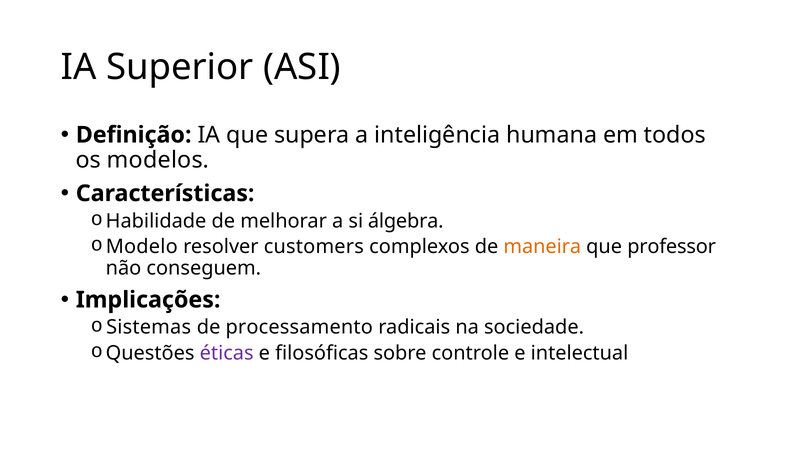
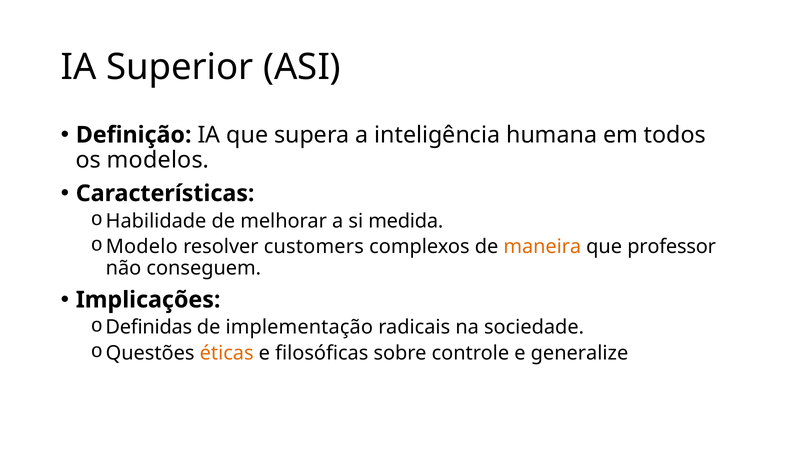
álgebra: álgebra -> medida (406, 221)
Sistemas: Sistemas -> Definidas (149, 327)
processamento: processamento -> implementação (299, 327)
éticas colour: purple -> orange (227, 353)
intelectual: intelectual -> generalize (579, 353)
